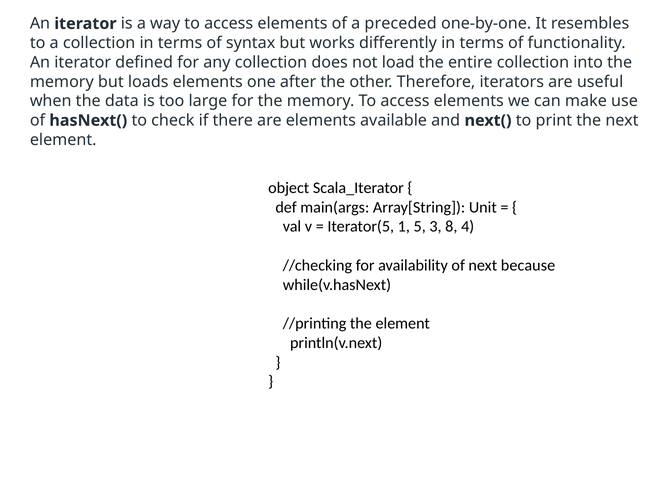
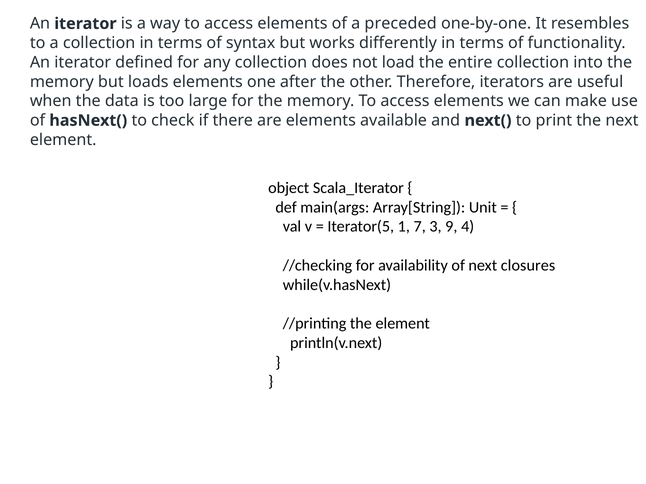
5: 5 -> 7 (420, 227)
8: 8 -> 9 (451, 227)
because: because -> closures (528, 266)
